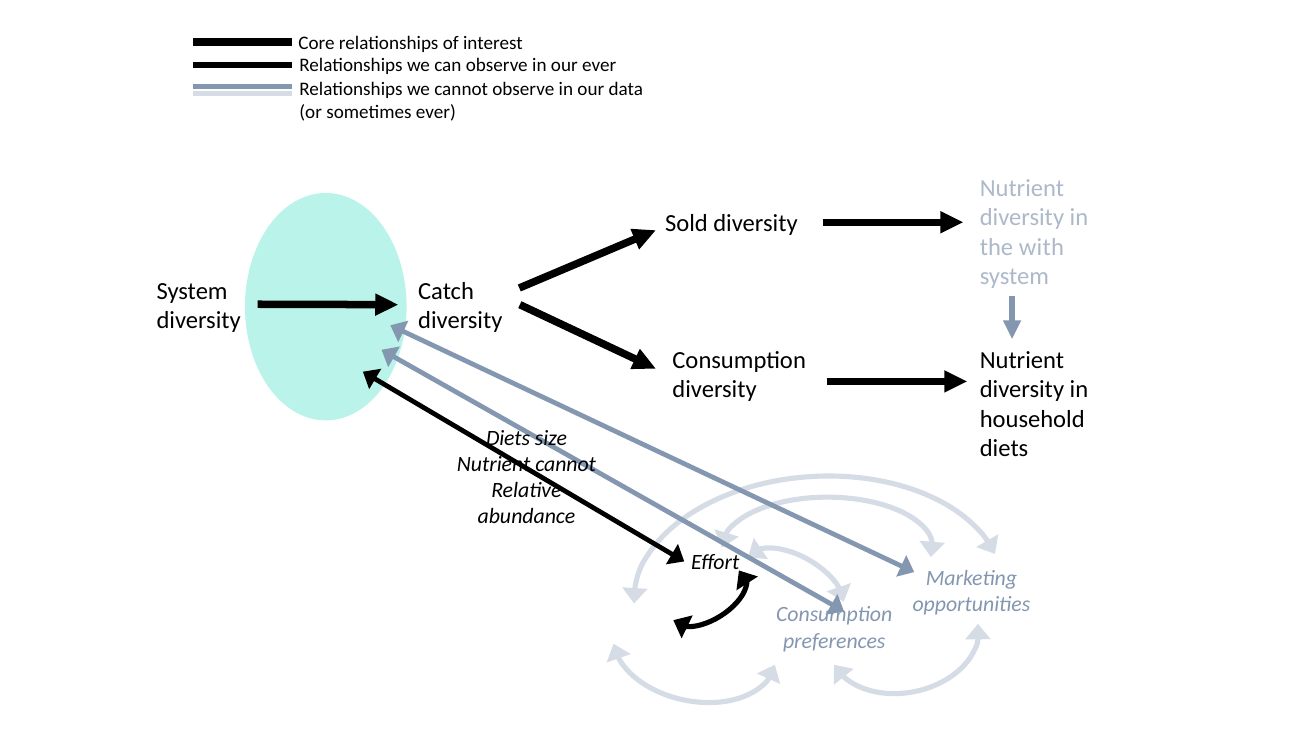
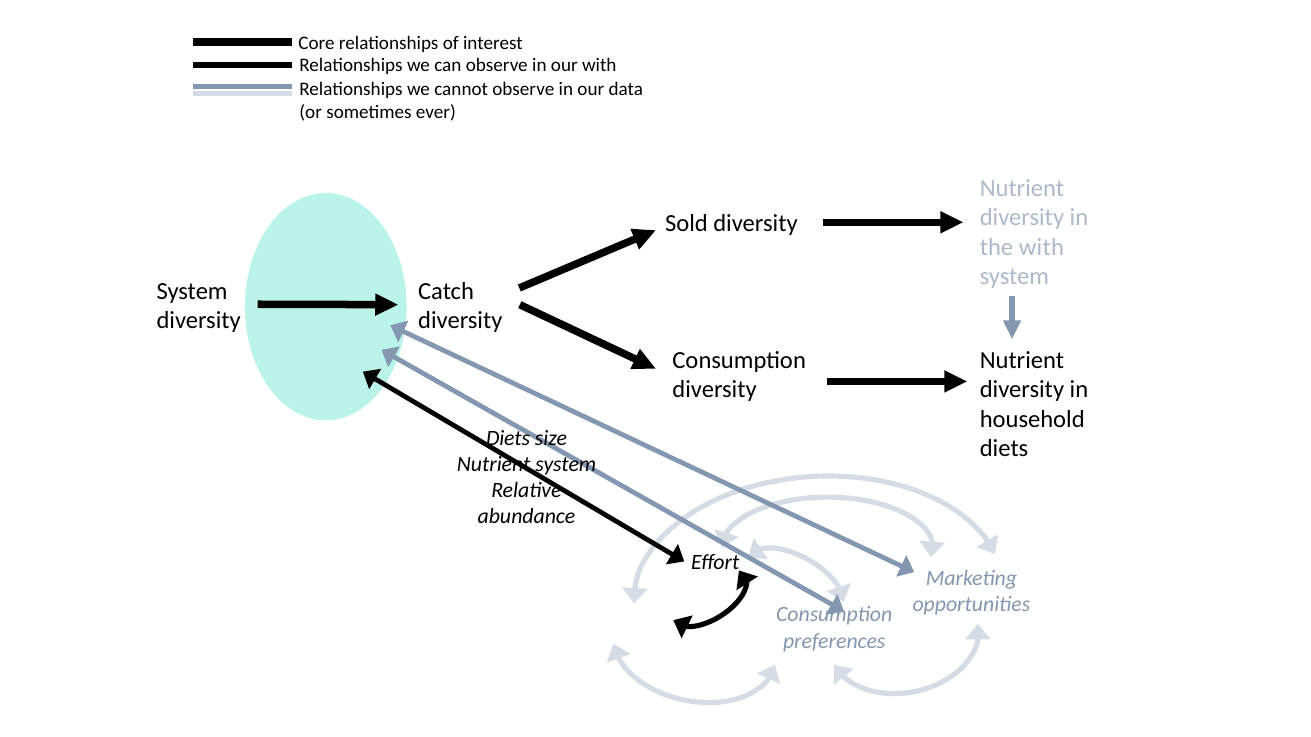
our ever: ever -> with (599, 65)
Nutrient cannot: cannot -> system (566, 465)
